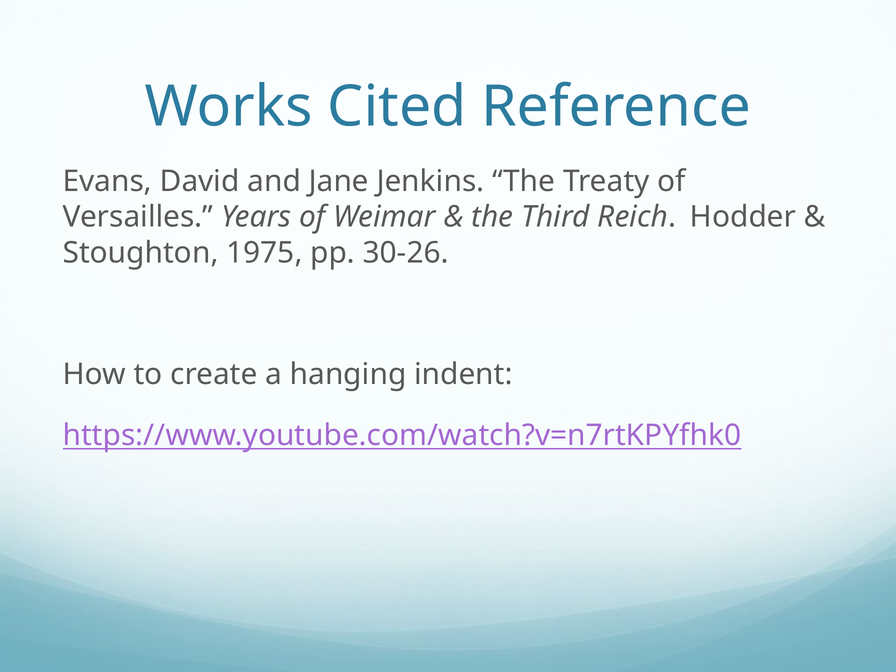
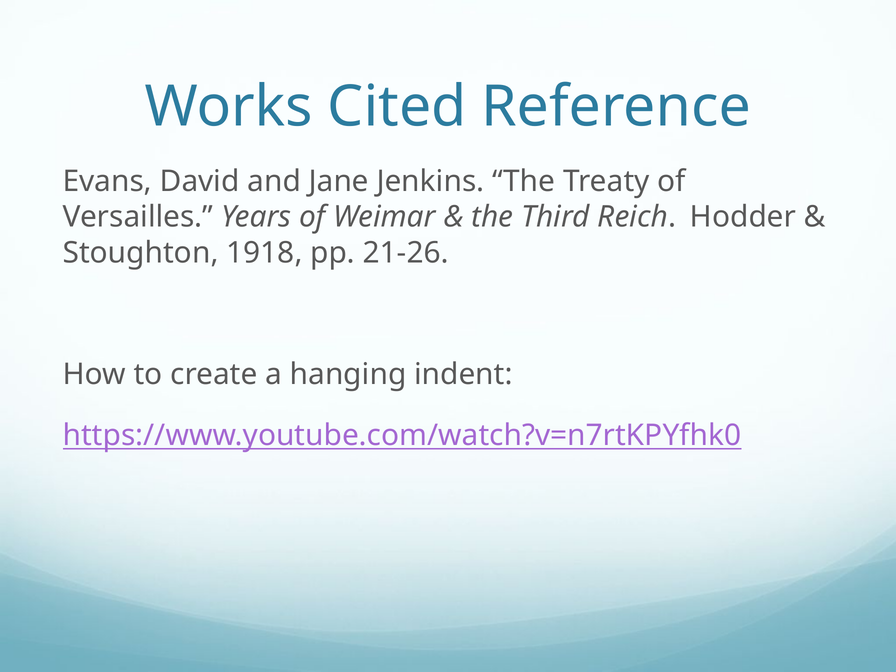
1975: 1975 -> 1918 (264, 253)
30-26: 30-26 -> 21-26 (406, 253)
